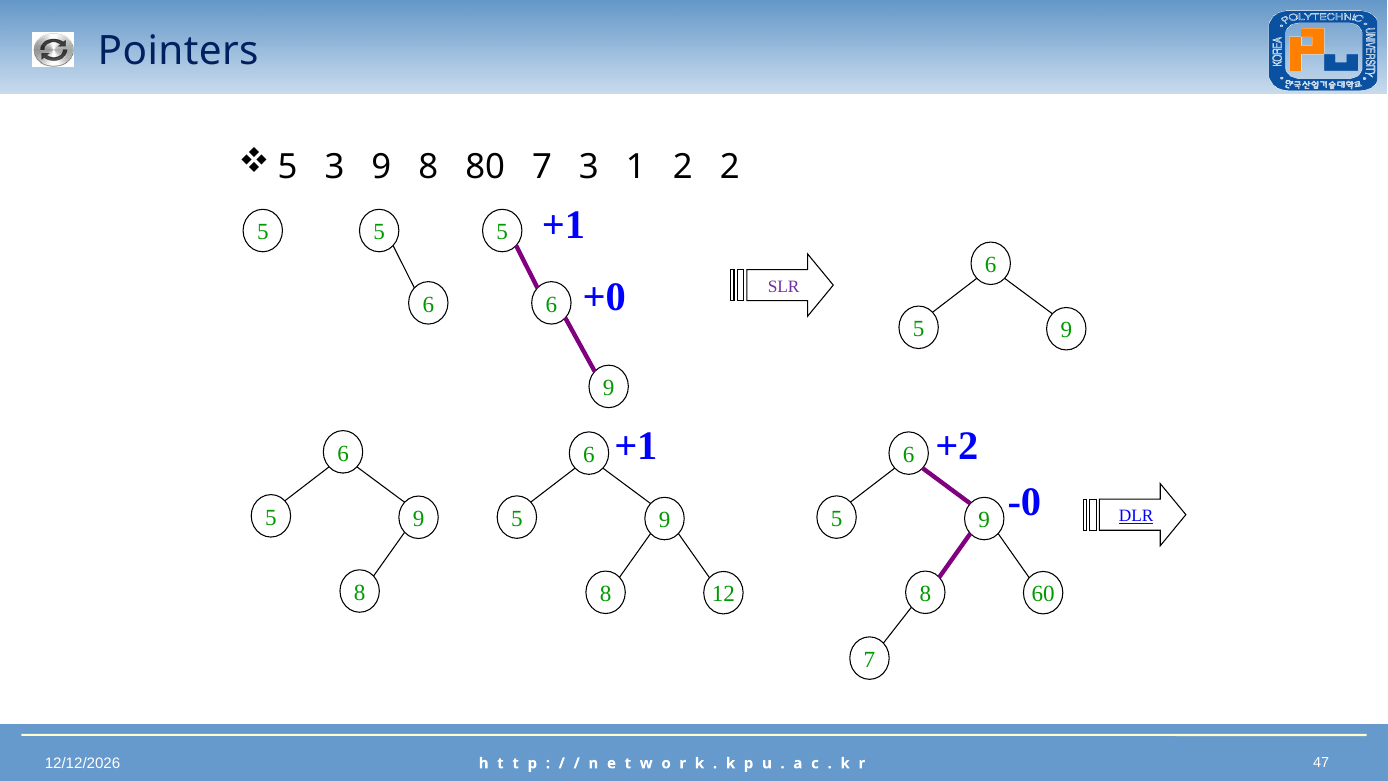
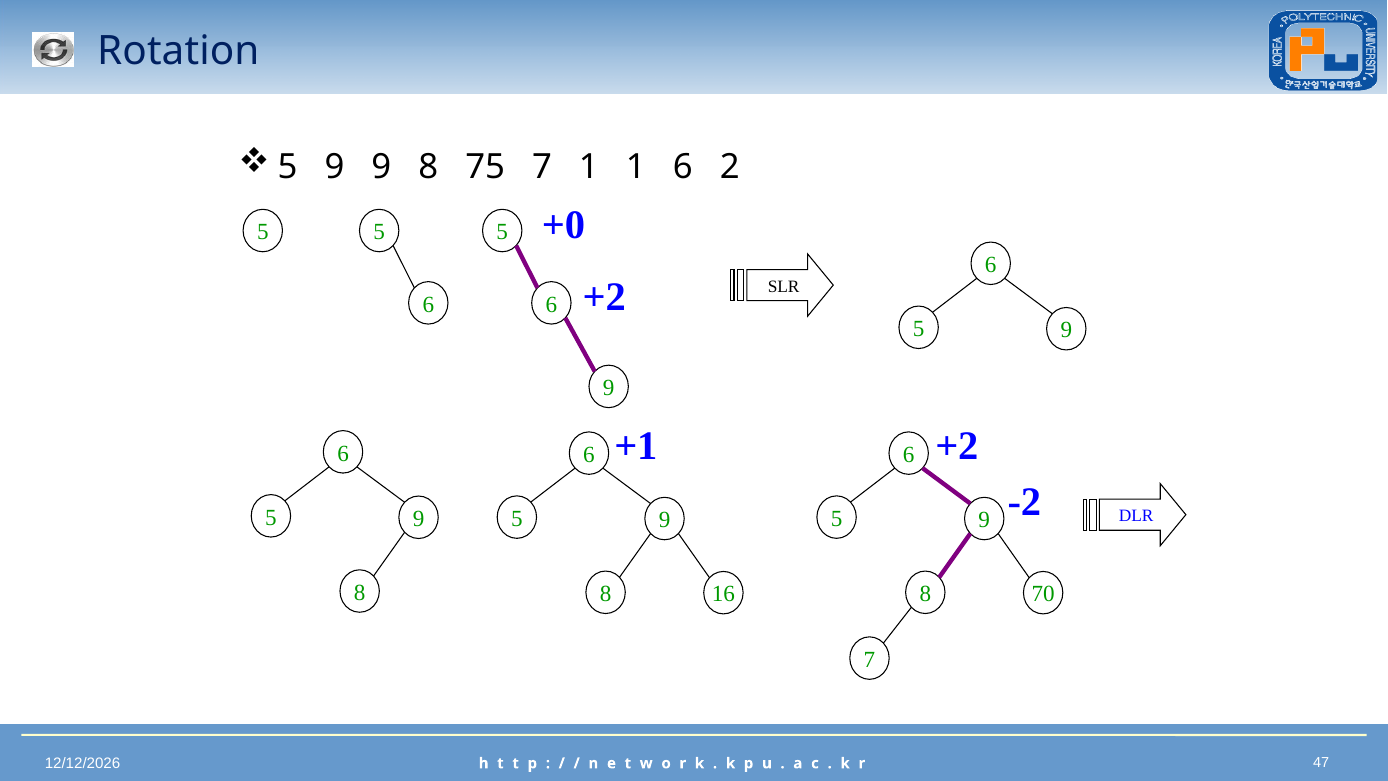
Pointers: Pointers -> Rotation (178, 52)
5 3: 3 -> 9 (334, 167)
80: 80 -> 75 (485, 167)
7 3: 3 -> 1 (589, 167)
1 2: 2 -> 6 (683, 167)
+1: +1 -> +0 (563, 225)
SLR colour: purple -> black (784, 286)
+0: +0 -> +2 (604, 297)
-0: -0 -> -2 (1024, 502)
DLR underline: present -> none (1136, 516)
12: 12 -> 16 (723, 594)
60: 60 -> 70 (1043, 594)
